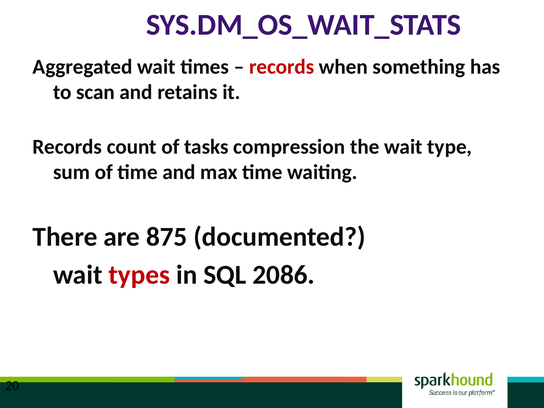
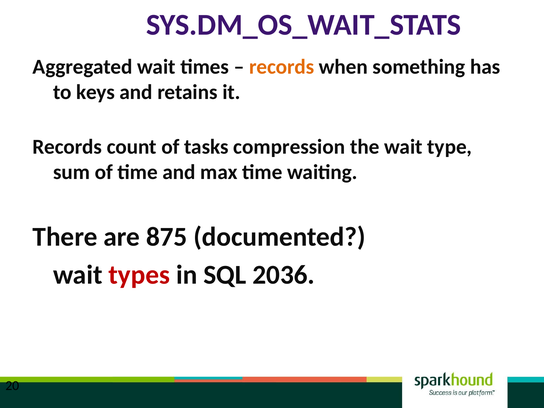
records colour: red -> orange (282, 67)
scan: scan -> keys (96, 92)
2086: 2086 -> 2036 (284, 275)
